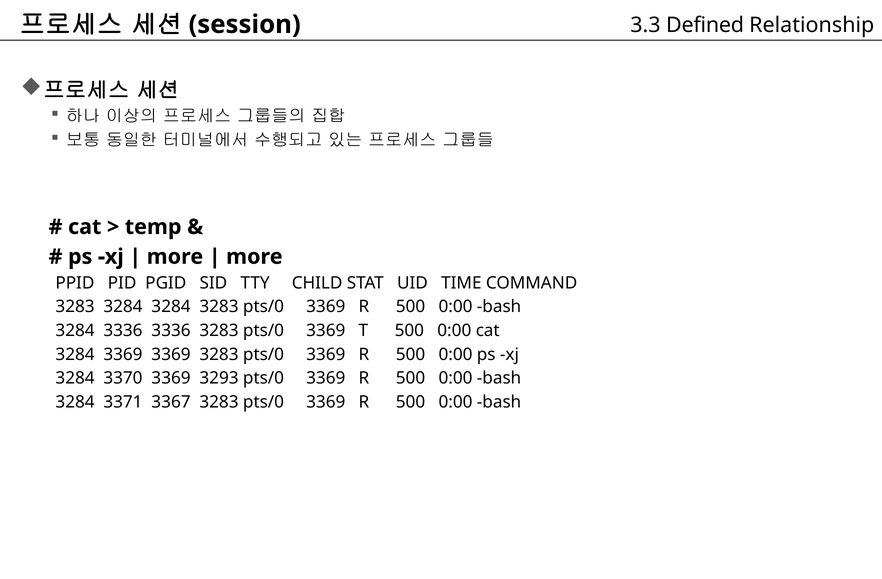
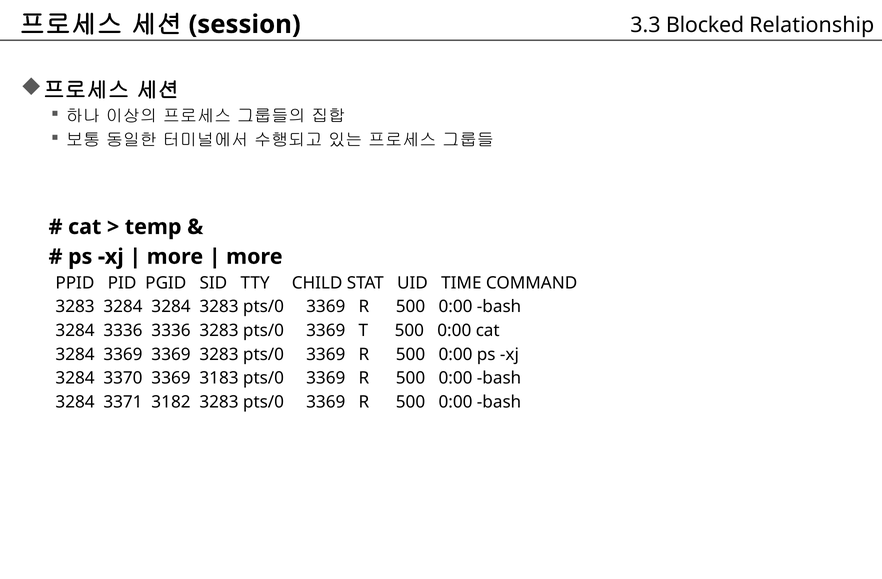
Defined: Defined -> Blocked (705, 25)
3293: 3293 -> 3183 (219, 378)
3367: 3367 -> 3182 (171, 402)
